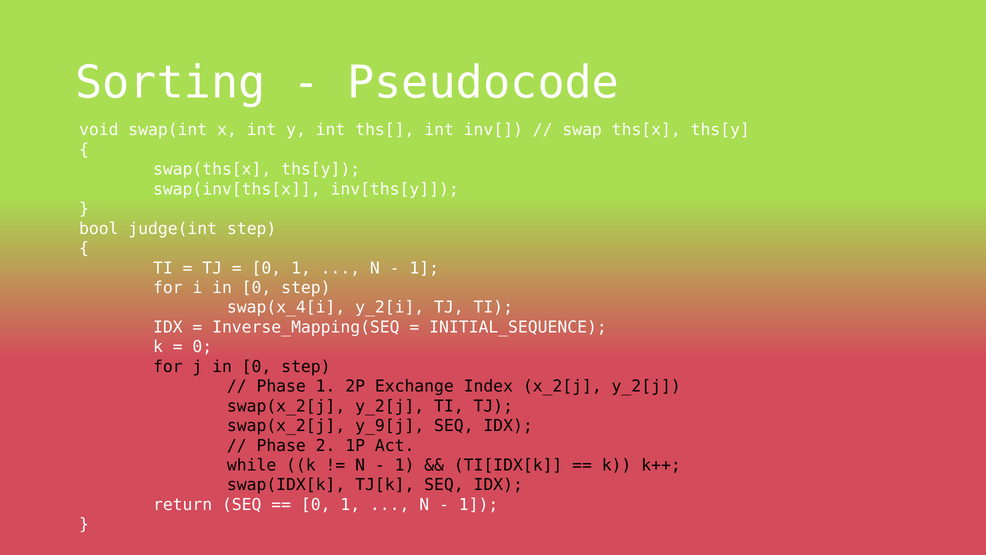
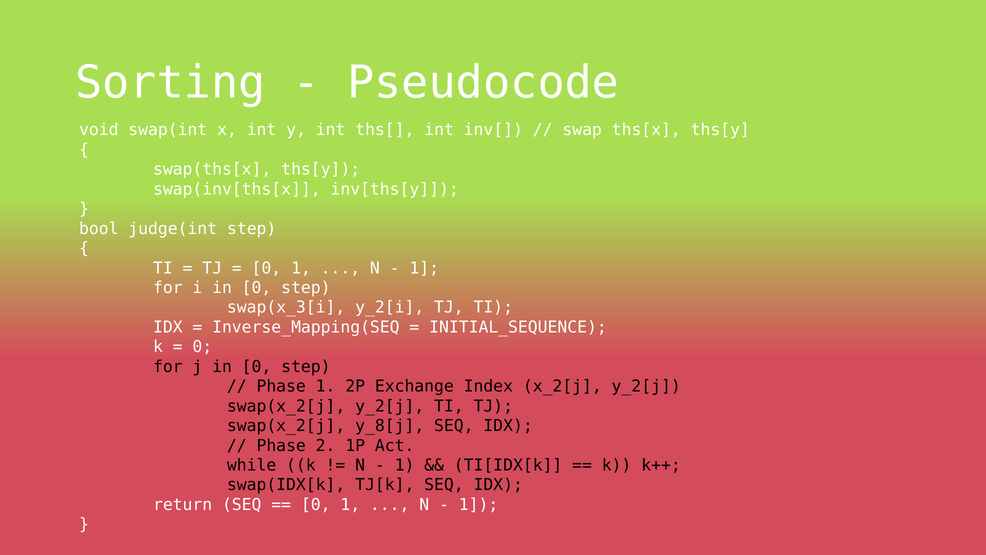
swap(x_4[i: swap(x_4[i -> swap(x_3[i (286, 307)
y_9[j: y_9[j -> y_8[j (390, 426)
